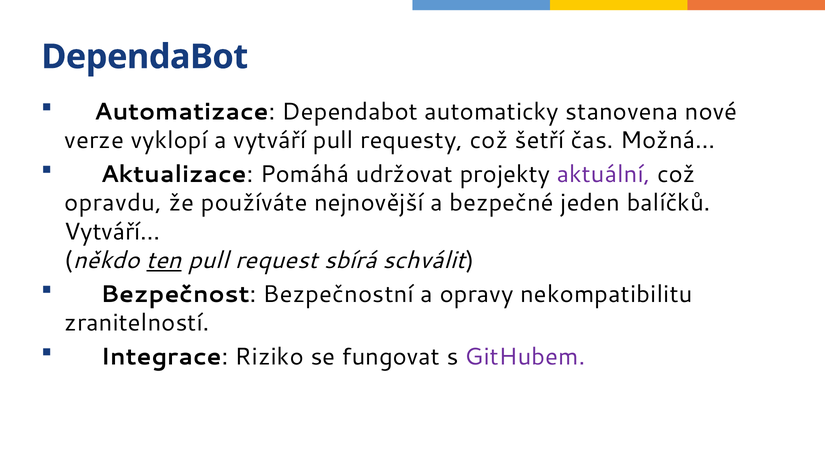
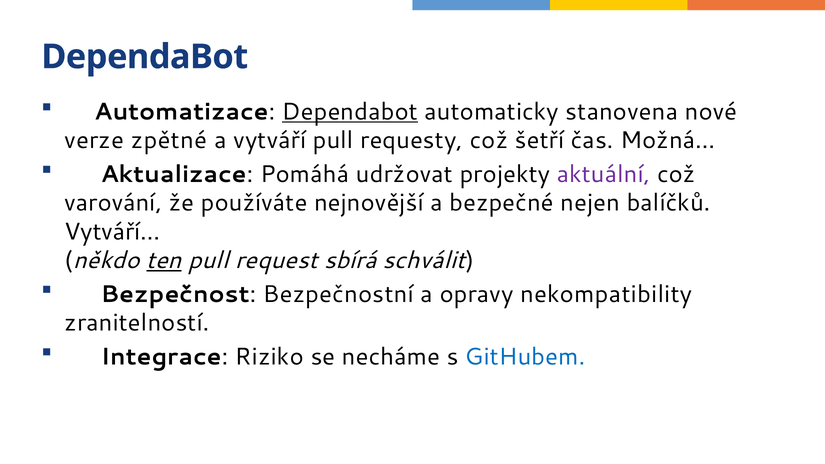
Dependabot underline: none -> present (350, 112)
vyklopí: vyklopí -> zpětné (169, 140)
opravdu: opravdu -> varování (113, 203)
jeden: jeden -> nejen (590, 203)
nekompatibilitu: nekompatibilitu -> nekompatibility (606, 294)
fungovat: fungovat -> necháme (391, 357)
GitHubem colour: purple -> blue (525, 357)
